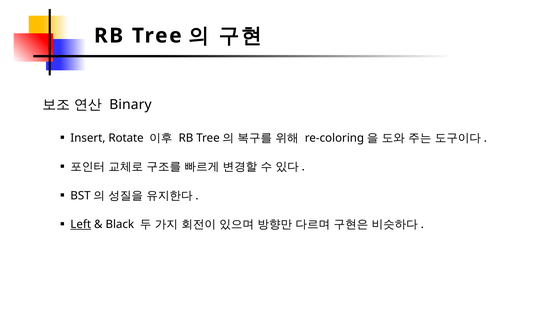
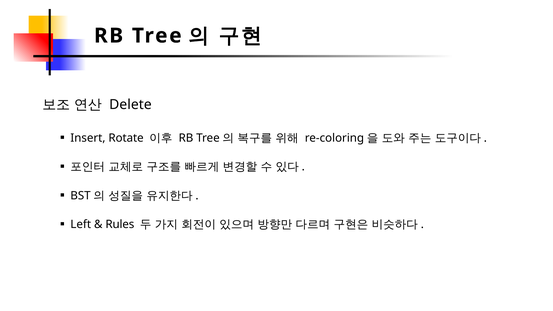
Binary: Binary -> Delete (130, 105)
Left underline: present -> none (81, 225)
Black: Black -> Rules (120, 225)
